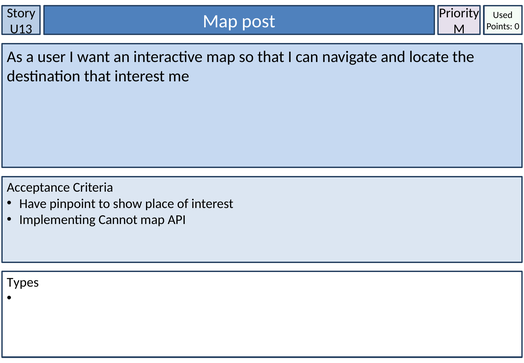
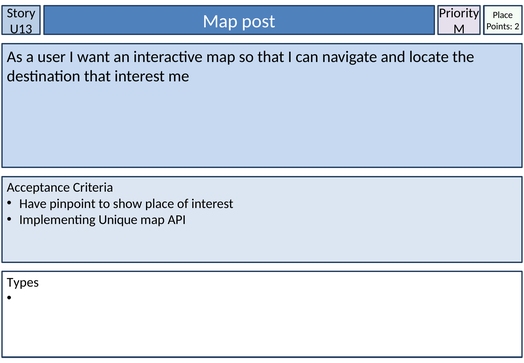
Used: Used -> Place (503, 15)
0: 0 -> 2 (517, 26)
Cannot: Cannot -> Unique (118, 220)
